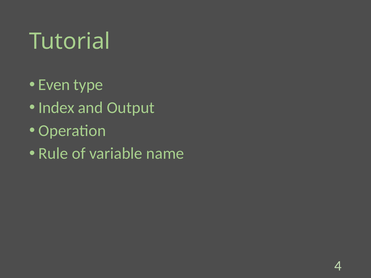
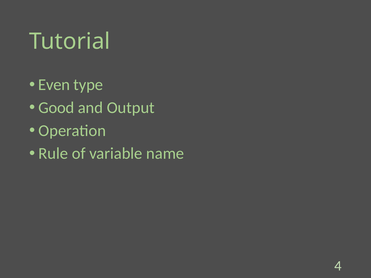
Index: Index -> Good (56, 108)
